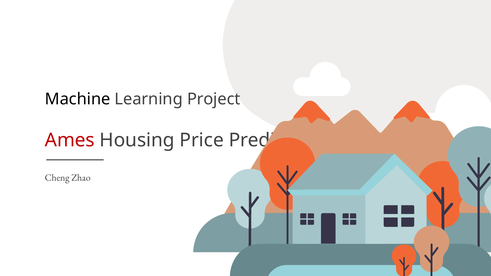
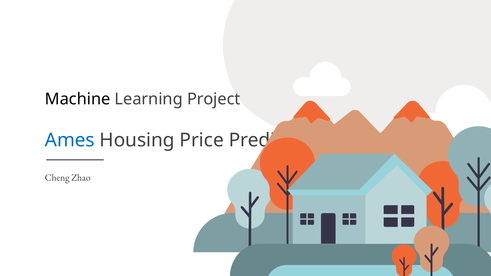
Ames colour: red -> blue (70, 140)
